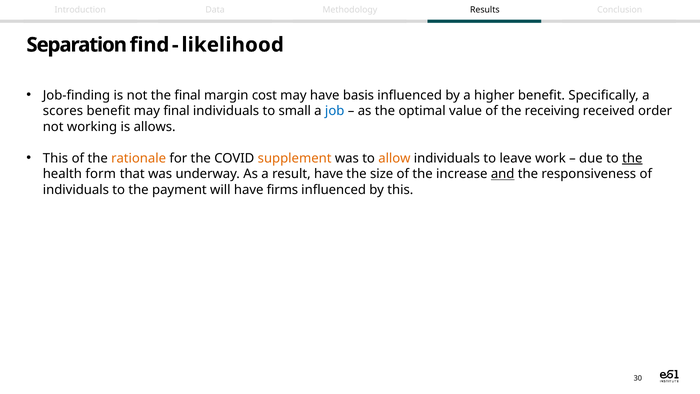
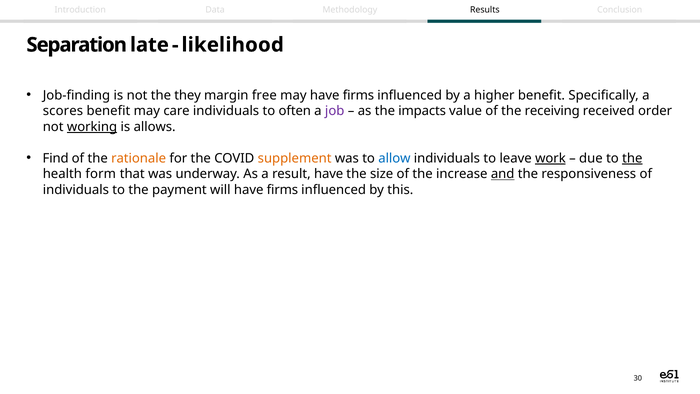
find: find -> late (149, 45)
the final: final -> they (188, 95)
cost: cost -> free (264, 95)
may have basis: basis -> firms (358, 95)
may final: final -> care (177, 111)
small: small -> often (295, 111)
job colour: blue -> purple (335, 111)
optimal: optimal -> impacts (422, 111)
working underline: none -> present (92, 127)
This: This -> Find (56, 158)
allow colour: orange -> blue (394, 158)
work underline: none -> present (550, 158)
